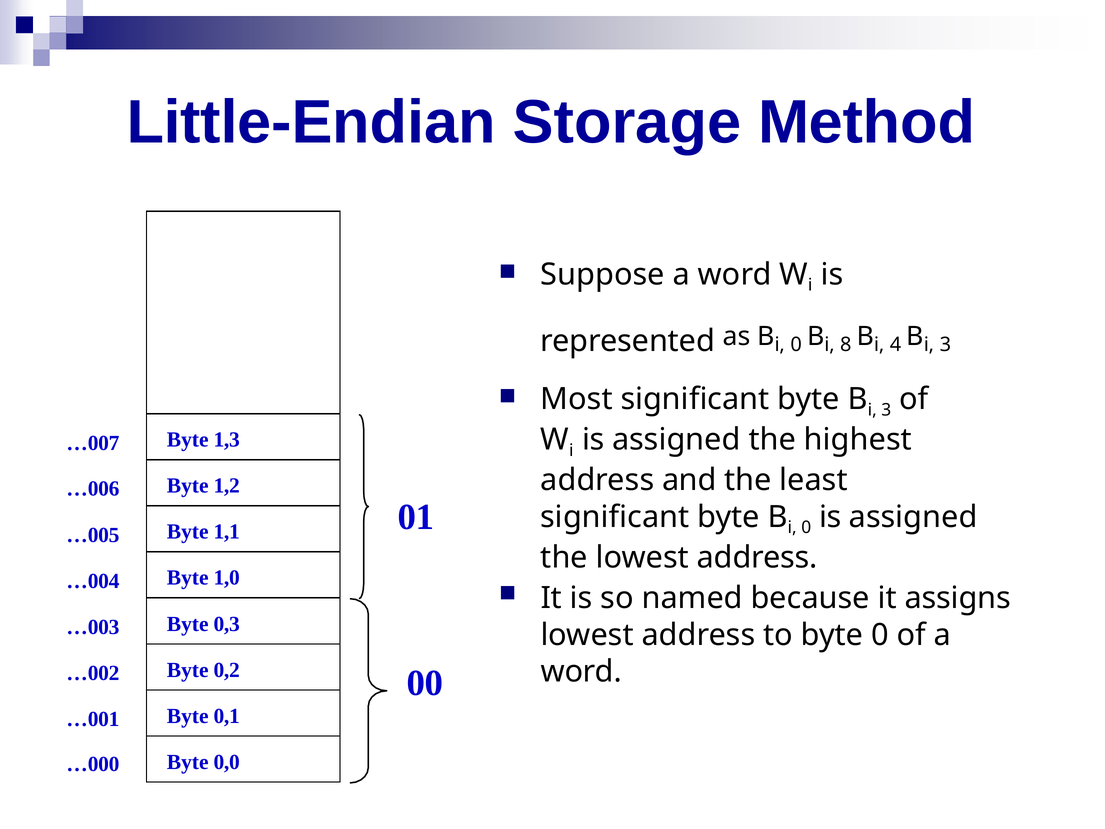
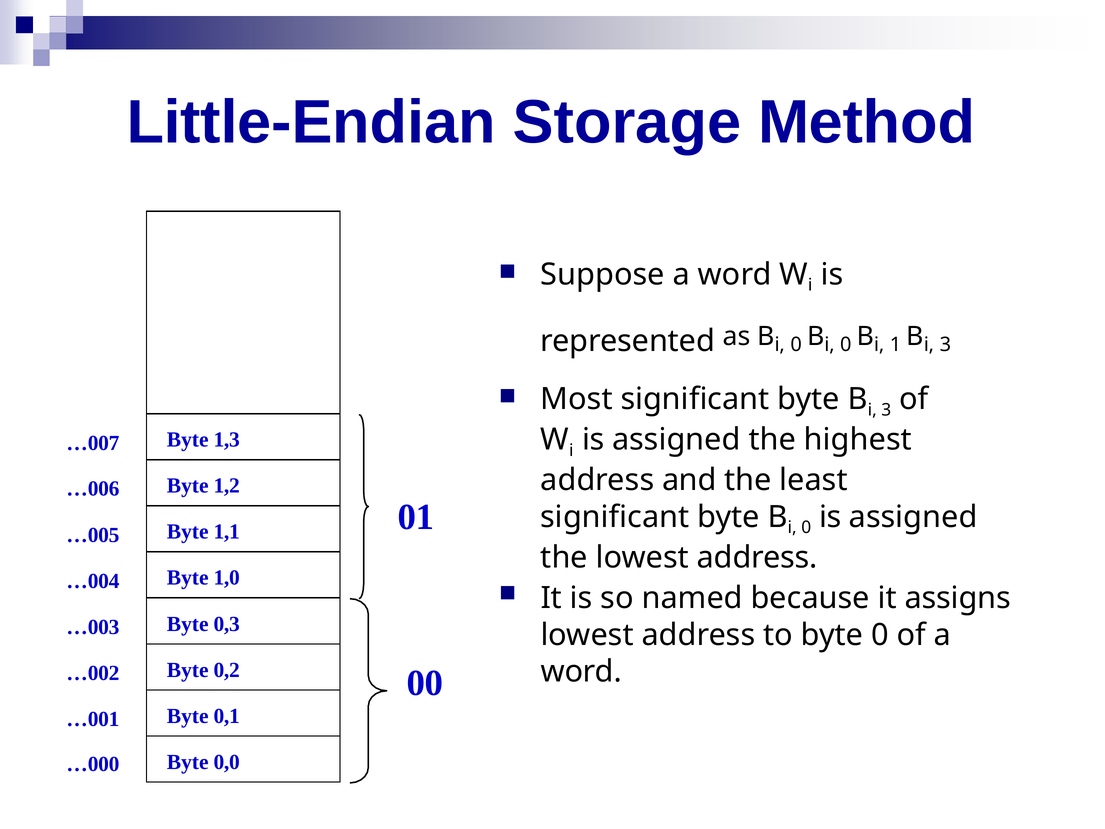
8: 8 -> 0 (846, 345)
4: 4 -> 1 (896, 345)
